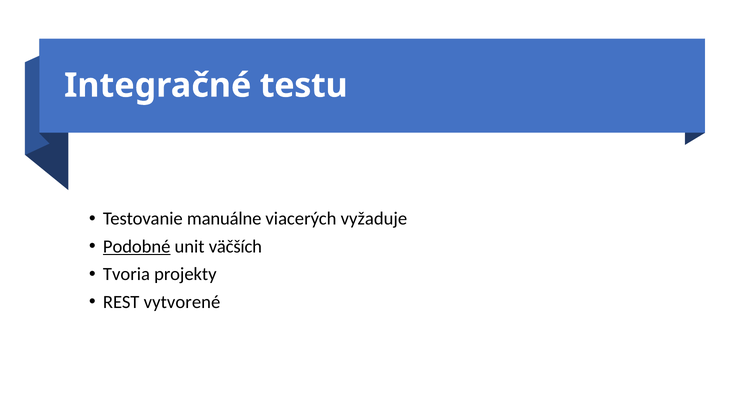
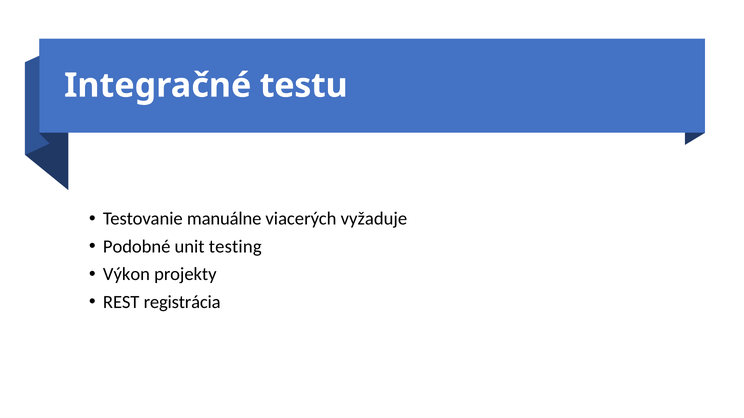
Podobné underline: present -> none (137, 247)
väčších: väčších -> testing (235, 247)
Tvoria: Tvoria -> Výkon (126, 275)
vytvorené: vytvorené -> registrácia (182, 302)
